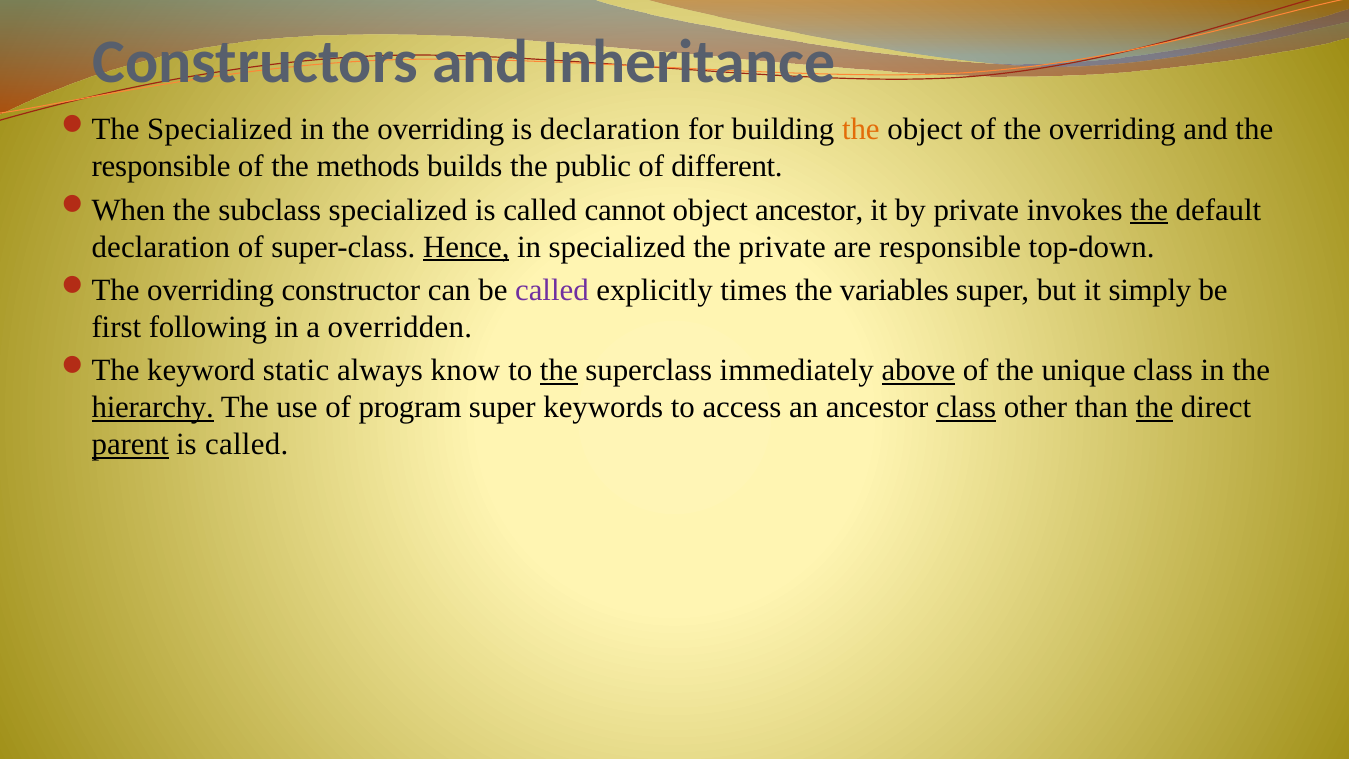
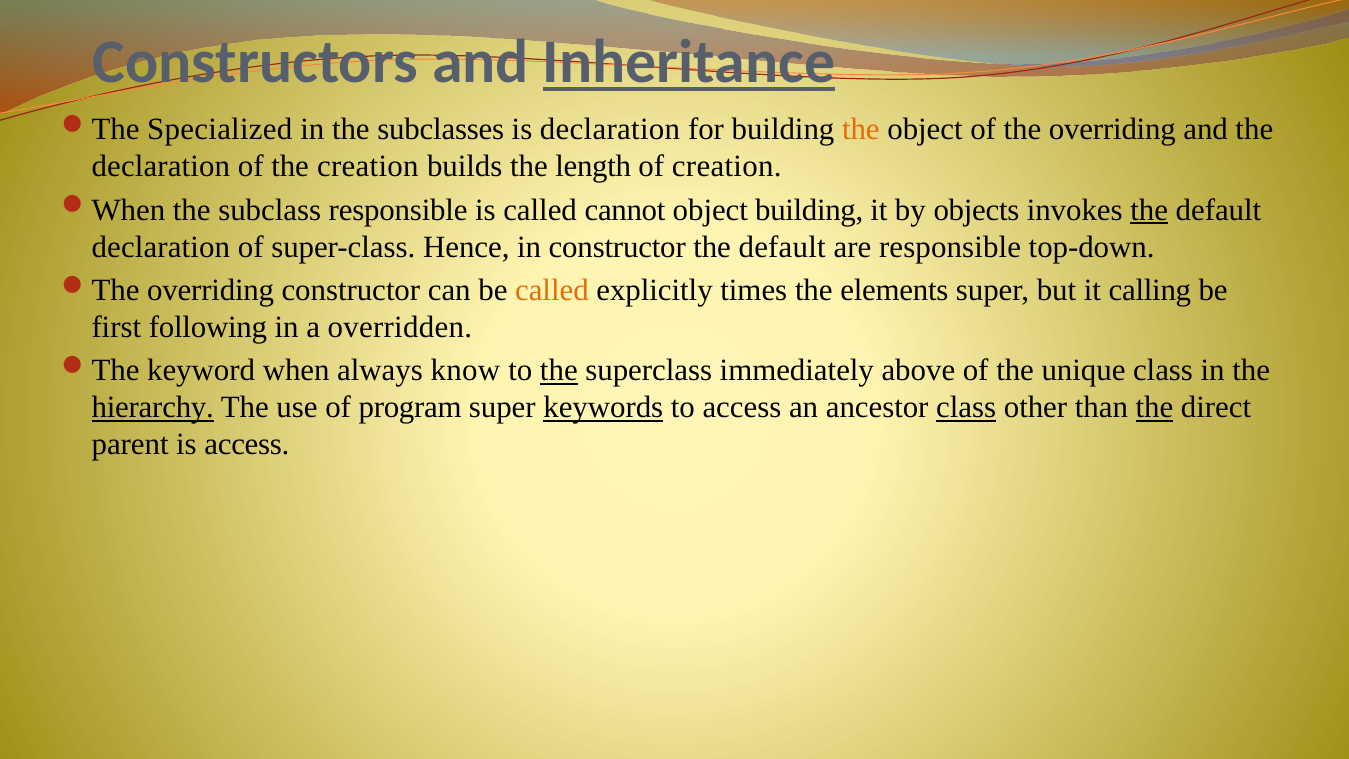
Inheritance underline: none -> present (689, 63)
in the overriding: overriding -> subclasses (441, 130)
responsible: responsible -> declaration (161, 167)
the methods: methods -> creation (368, 167)
public: public -> length (593, 167)
of different: different -> creation (727, 167)
subclass specialized: specialized -> responsible (398, 210)
object ancestor: ancestor -> building (809, 210)
by private: private -> objects (976, 210)
Hence underline: present -> none (466, 247)
in specialized: specialized -> constructor (617, 247)
private: private -> default (782, 247)
called colour: purple -> orange (552, 290)
variables: variables -> elements (894, 290)
simply: simply -> calling (1150, 290)
static: static -> when (296, 370)
above underline: present -> none (918, 370)
keywords underline: none -> present (603, 408)
parent underline: present -> none (130, 445)
called: called -> access (247, 445)
